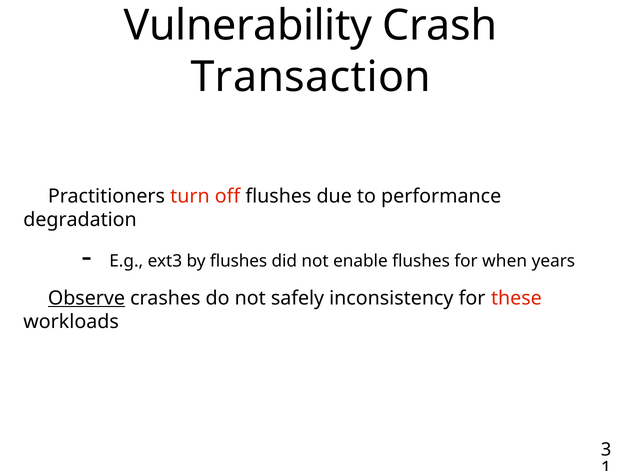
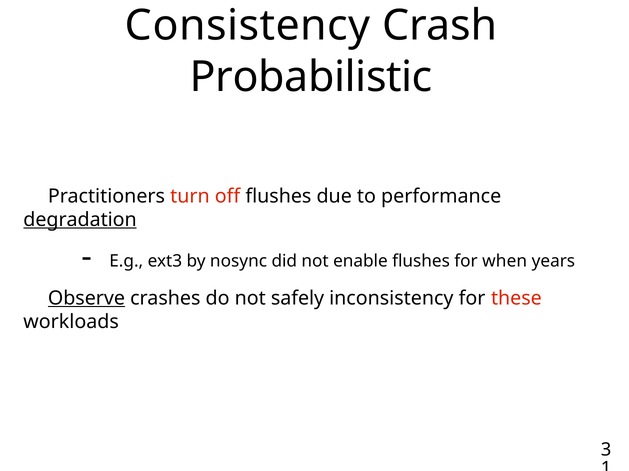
Vulnerability: Vulnerability -> Consistency (248, 25)
Transaction: Transaction -> Probabilistic (311, 77)
degradation underline: none -> present (80, 220)
by flushes: flushes -> nosync (239, 262)
